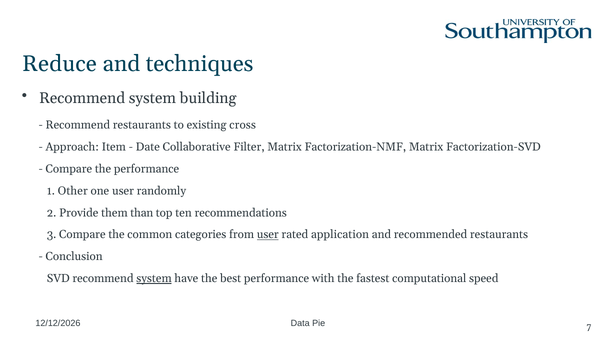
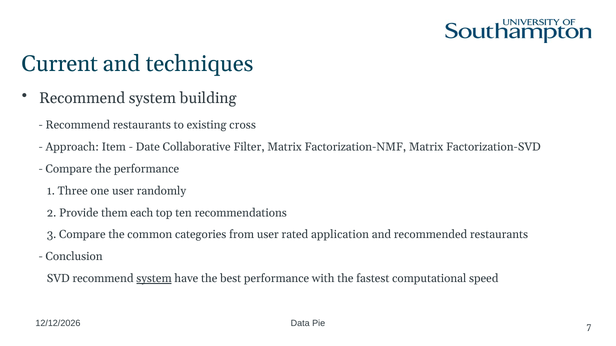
Reduce: Reduce -> Current (60, 64)
Other: Other -> Three (73, 191)
than: than -> each (142, 213)
user underline: present -> none (268, 235)
